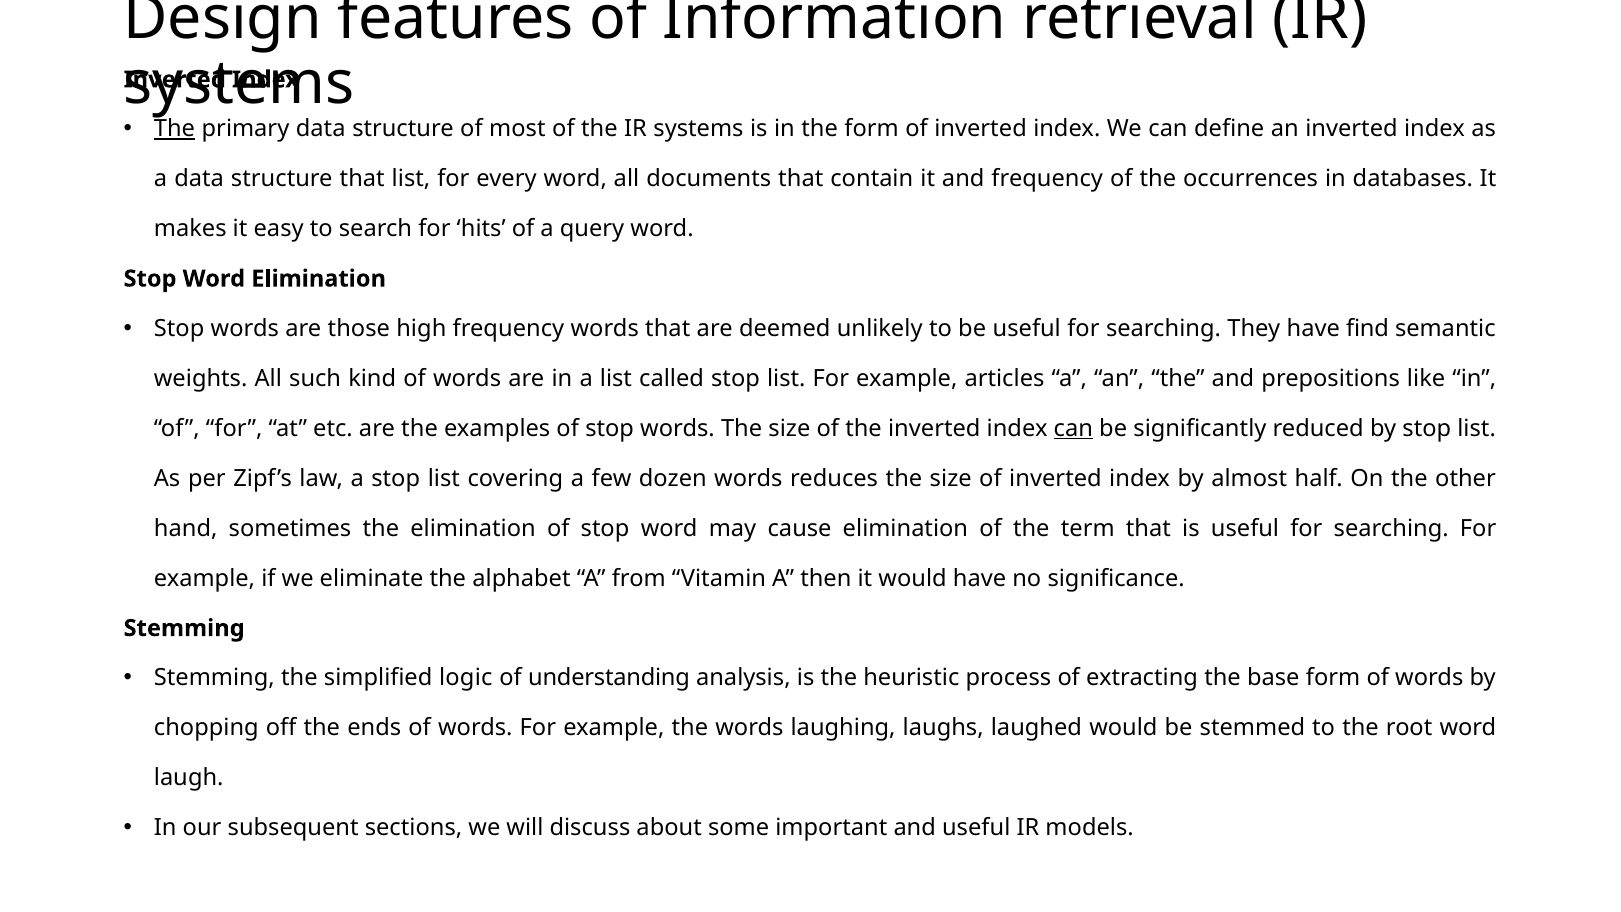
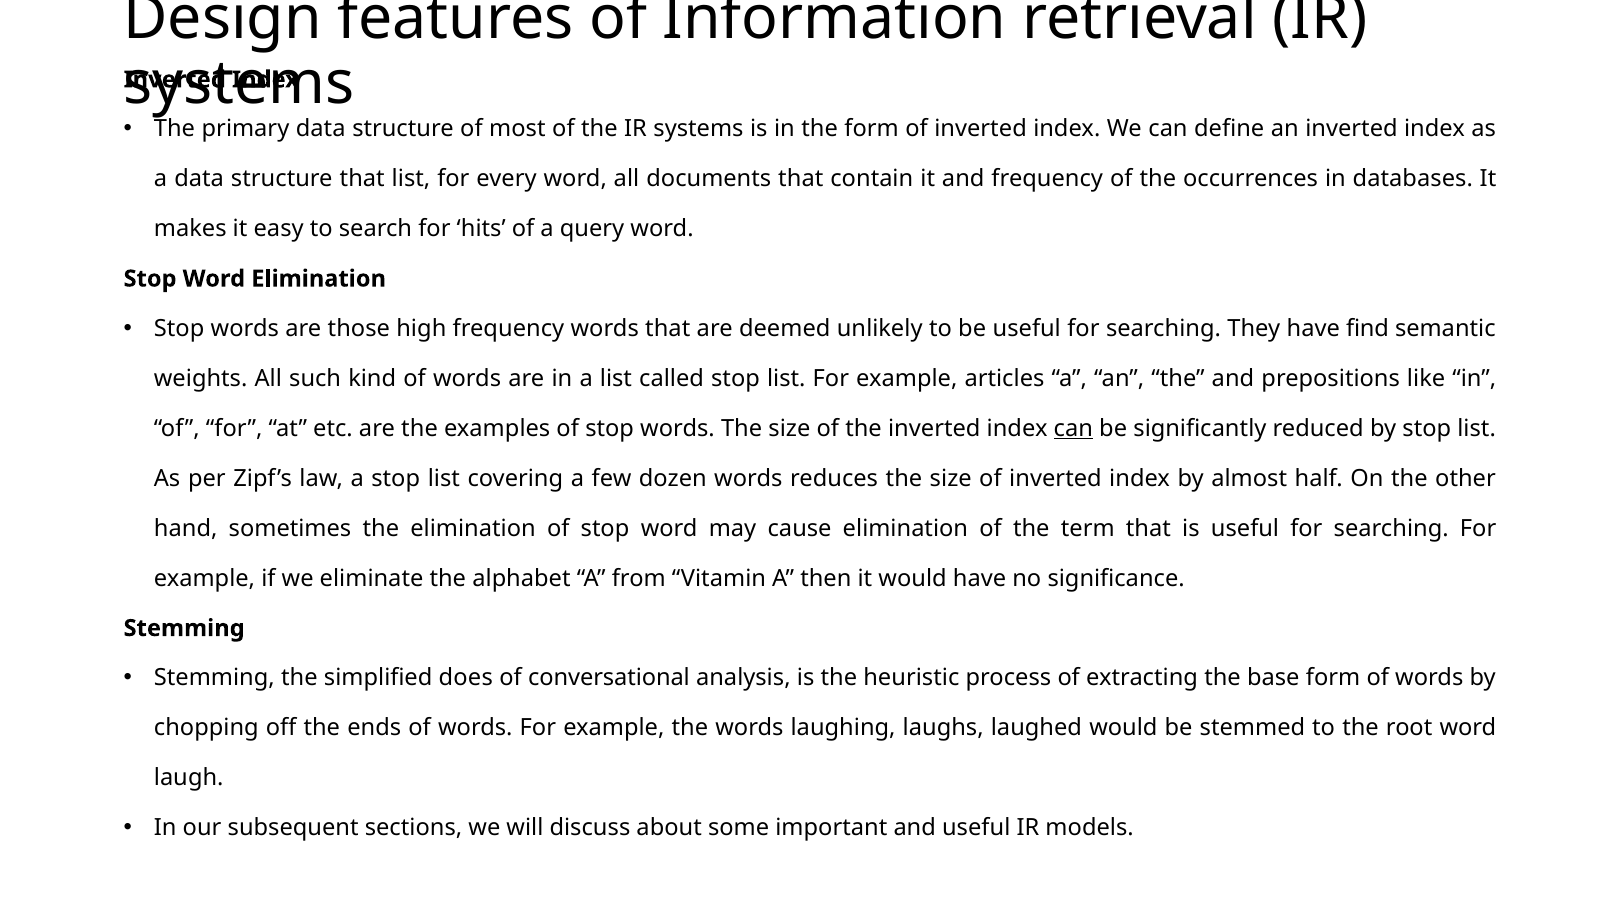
The underline: present -> none (175, 129)
logic: logic -> does (466, 678)
understanding: understanding -> conversational (609, 678)
